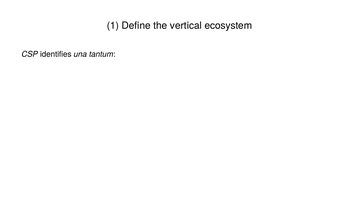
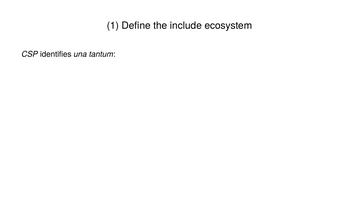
vertical: vertical -> include (186, 26)
